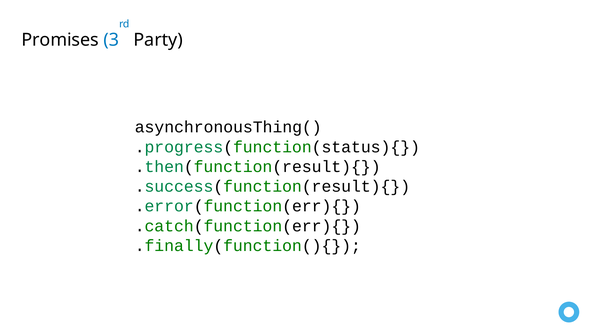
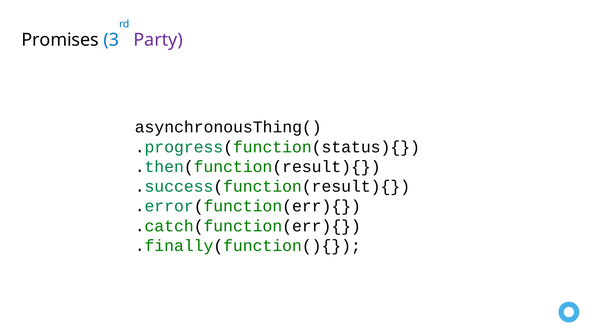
Party colour: black -> purple (158, 40)
